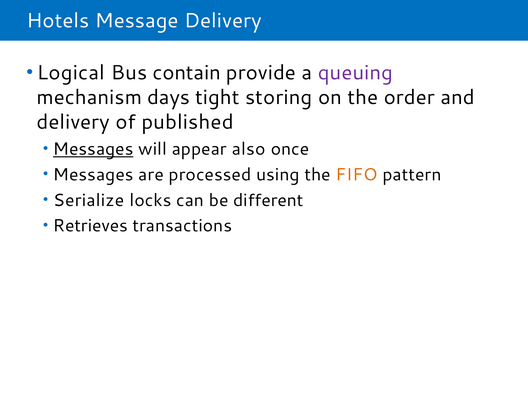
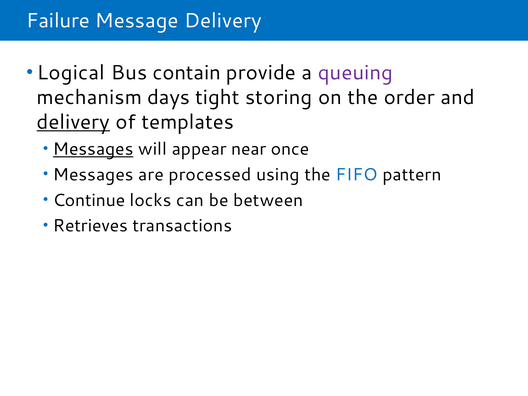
Hotels: Hotels -> Failure (58, 21)
delivery underline: none -> present (73, 122)
published: published -> templates (188, 122)
also: also -> near (249, 149)
FIFO colour: orange -> blue (357, 175)
Serialize: Serialize -> Continue (89, 200)
different: different -> between (268, 200)
